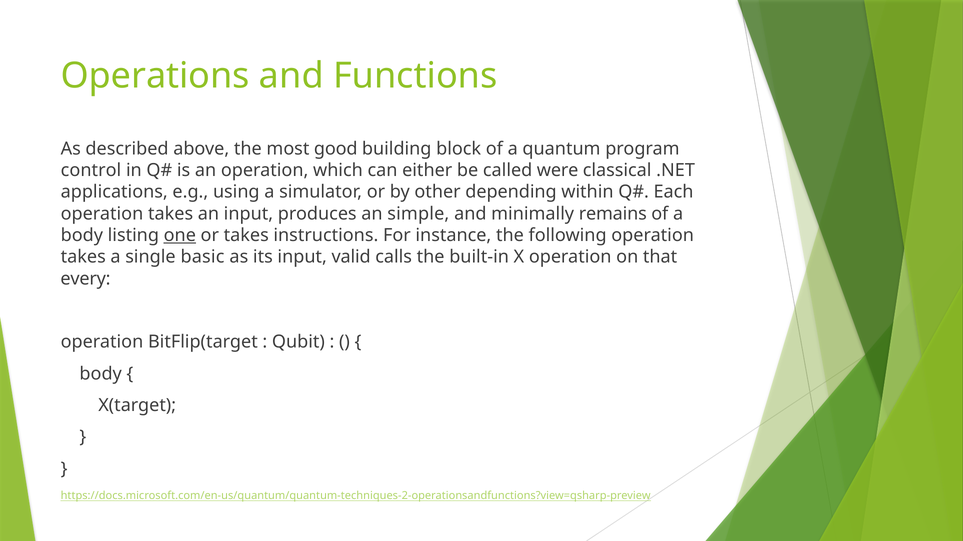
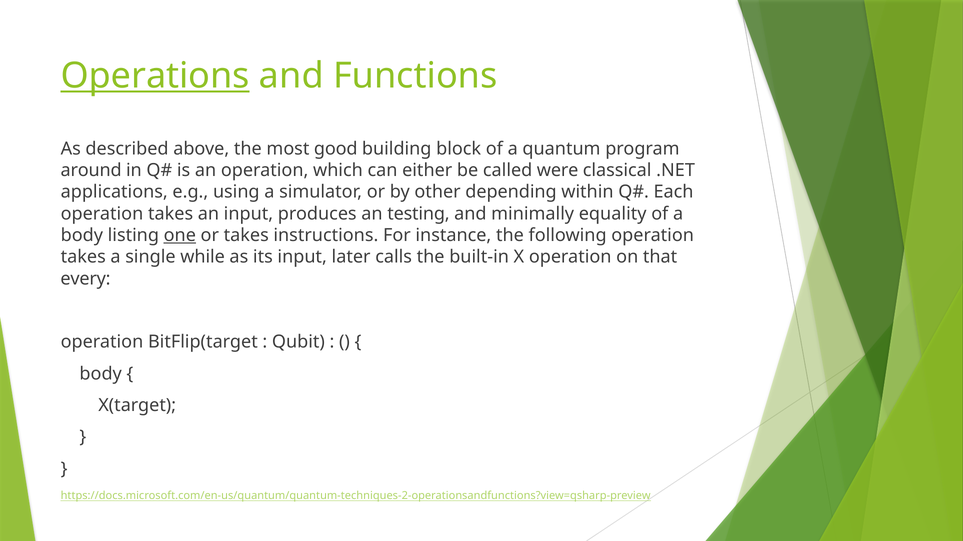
Operations underline: none -> present (155, 76)
control: control -> around (91, 171)
simple: simple -> testing (418, 214)
remains: remains -> equality (613, 214)
basic: basic -> while (203, 257)
valid: valid -> later (351, 257)
